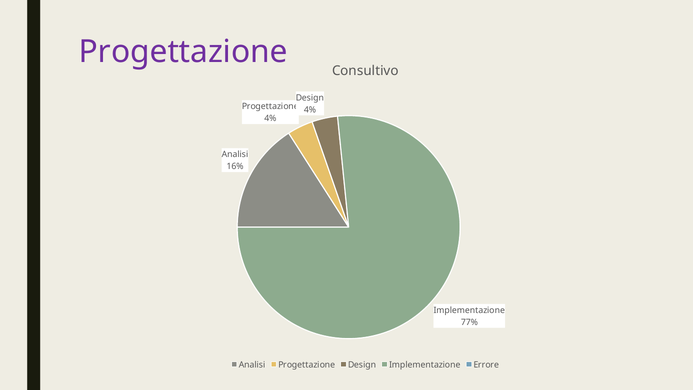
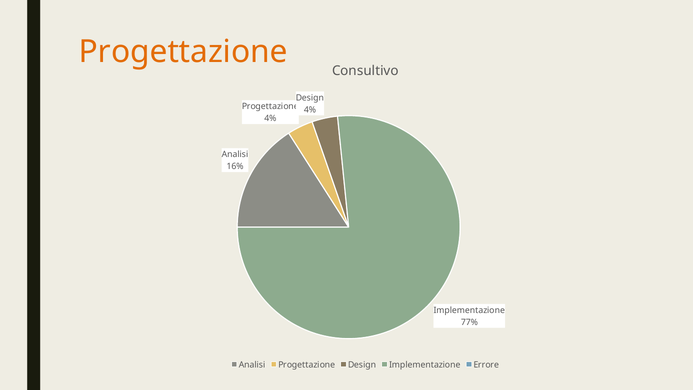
Progettazione colour: purple -> orange (183, 52)
